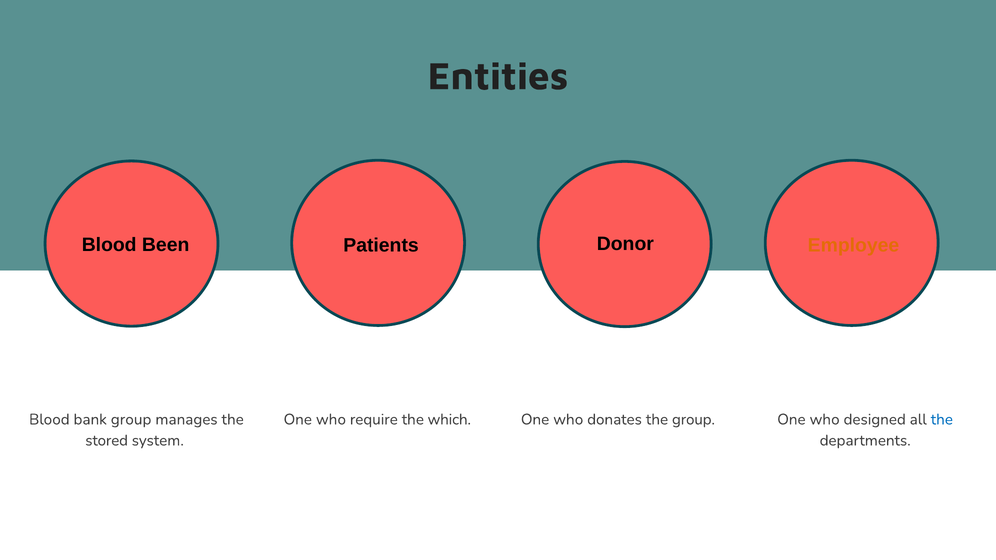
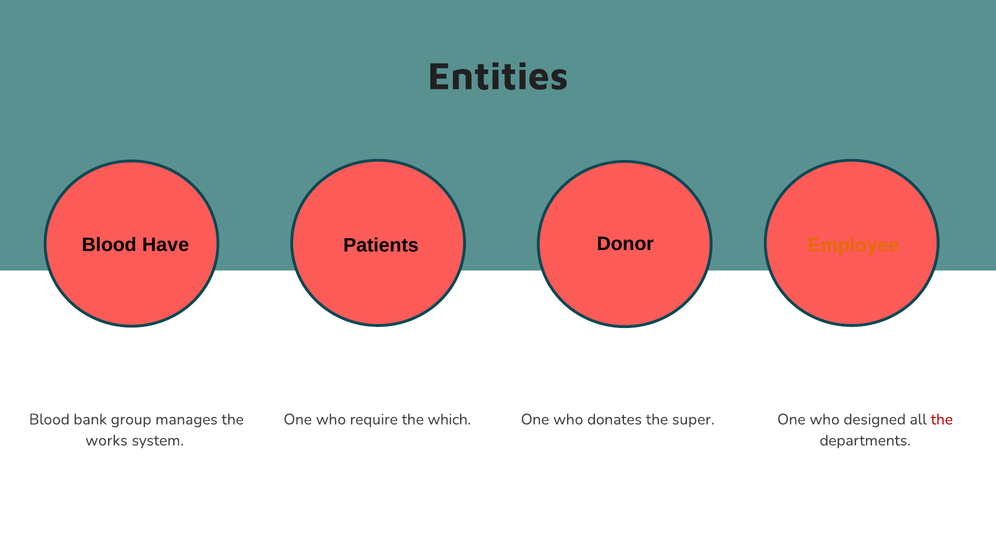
Been: Been -> Have (166, 245)
the group: group -> super (693, 420)
the colour: blue -> red (942, 420)
stored: stored -> works (106, 441)
